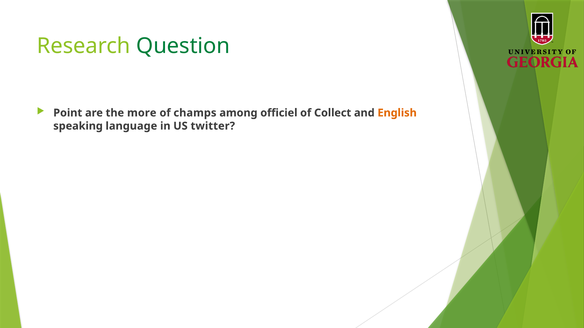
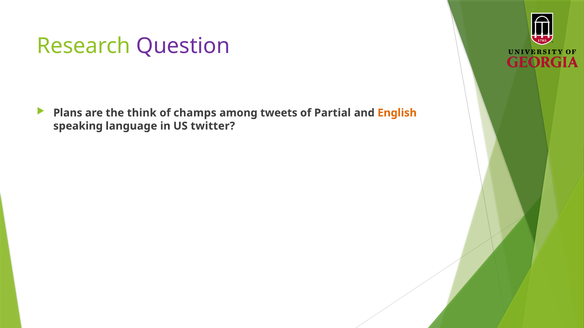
Question colour: green -> purple (183, 46)
Point: Point -> Plans (68, 113)
more: more -> think (142, 113)
officiel: officiel -> tweets (279, 113)
Collect: Collect -> Partial (333, 113)
